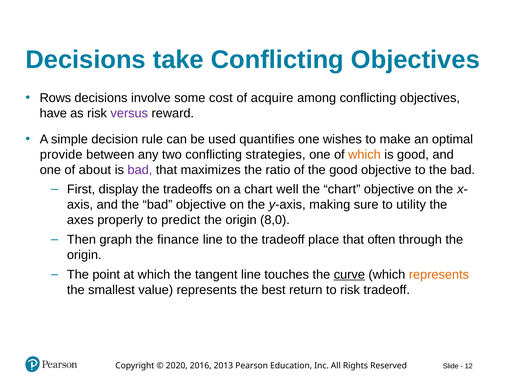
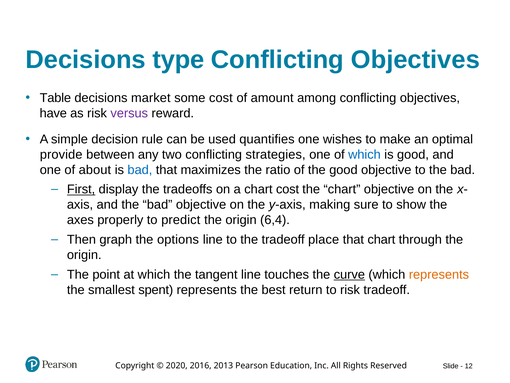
take: take -> type (178, 60)
Rows: Rows -> Table (55, 98)
involve: involve -> market (151, 98)
acquire: acquire -> amount (272, 98)
which colour: orange -> blue (364, 154)
bad colour: purple -> blue (140, 170)
First underline: none -> present (81, 189)
chart well: well -> cost (288, 189)
utility: utility -> show (411, 204)
8,0: 8,0 -> 6,4 (275, 220)
finance: finance -> options (178, 239)
that often: often -> chart (381, 239)
value: value -> spent (156, 289)
